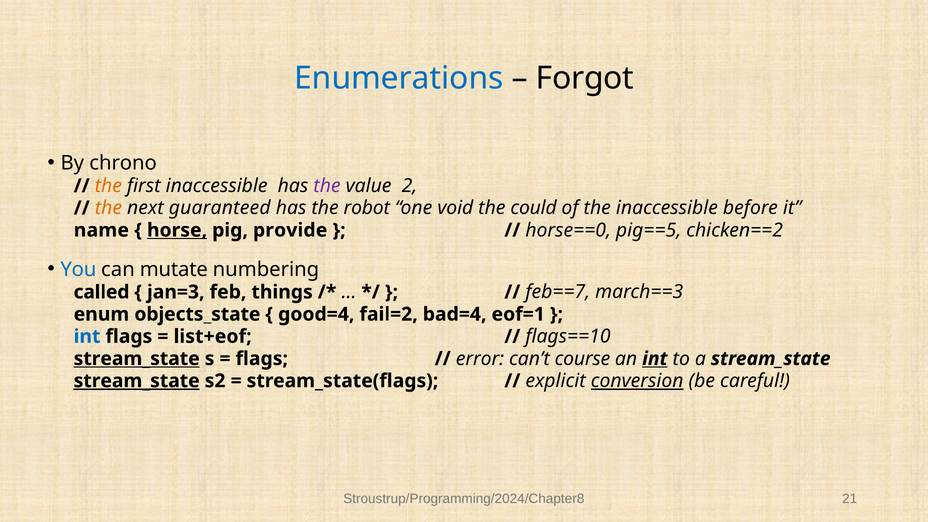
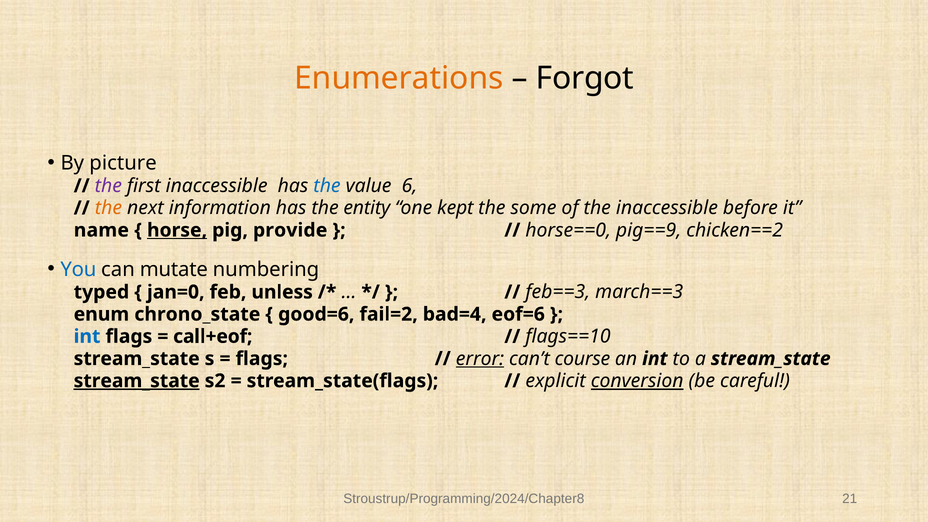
Enumerations colour: blue -> orange (399, 78)
chrono: chrono -> picture (123, 163)
the colour: orange -> purple (108, 186)
the colour: purple -> blue (327, 186)
2: 2 -> 6 (409, 186)
guaranteed: guaranteed -> information (220, 208)
robot: robot -> entity (367, 208)
void: void -> kept (455, 208)
could: could -> some (534, 208)
pig==5: pig==5 -> pig==9 (649, 230)
called: called -> typed (101, 292)
jan=3: jan=3 -> jan=0 (176, 292)
things: things -> unless (282, 292)
feb==7: feb==7 -> feb==3 (558, 292)
objects_state: objects_state -> chrono_state (197, 314)
good=4: good=4 -> good=6 (316, 314)
eof=1: eof=1 -> eof=6 (518, 314)
list+eof: list+eof -> call+eof (213, 336)
stream_state underline: present -> none (137, 359)
error underline: none -> present (480, 359)
int underline: present -> none (655, 359)
